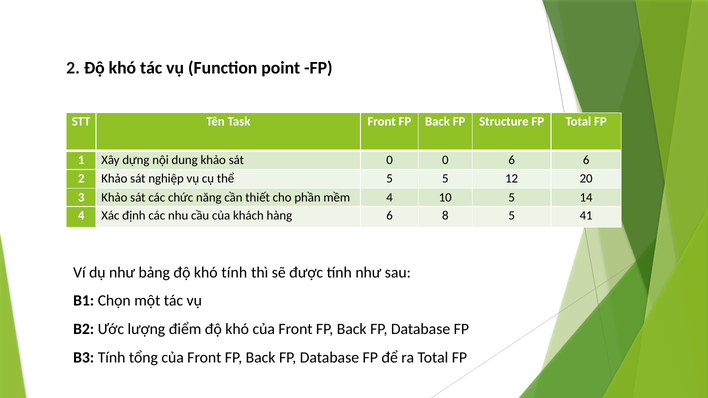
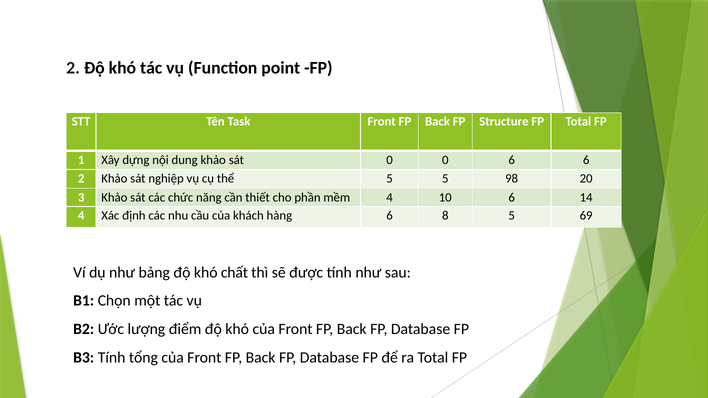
12: 12 -> 98 (512, 179)
10 5: 5 -> 6 (512, 197)
41: 41 -> 69 (586, 216)
khó tính: tính -> chất (234, 273)
